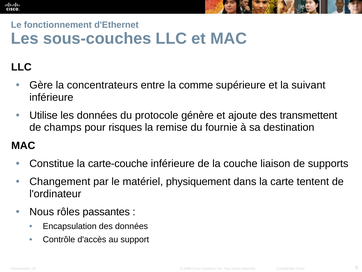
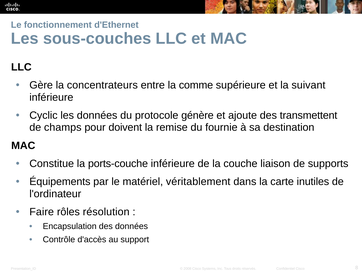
Utilise: Utilise -> Cyclic (43, 115)
risques: risques -> doivent (125, 127)
carte-couche: carte-couche -> ports-couche (118, 163)
Changement: Changement -> Équipements (60, 181)
physiquement: physiquement -> véritablement (198, 181)
tentent: tentent -> inutiles (313, 181)
Nous: Nous -> Faire (42, 212)
passantes: passantes -> résolution (106, 212)
